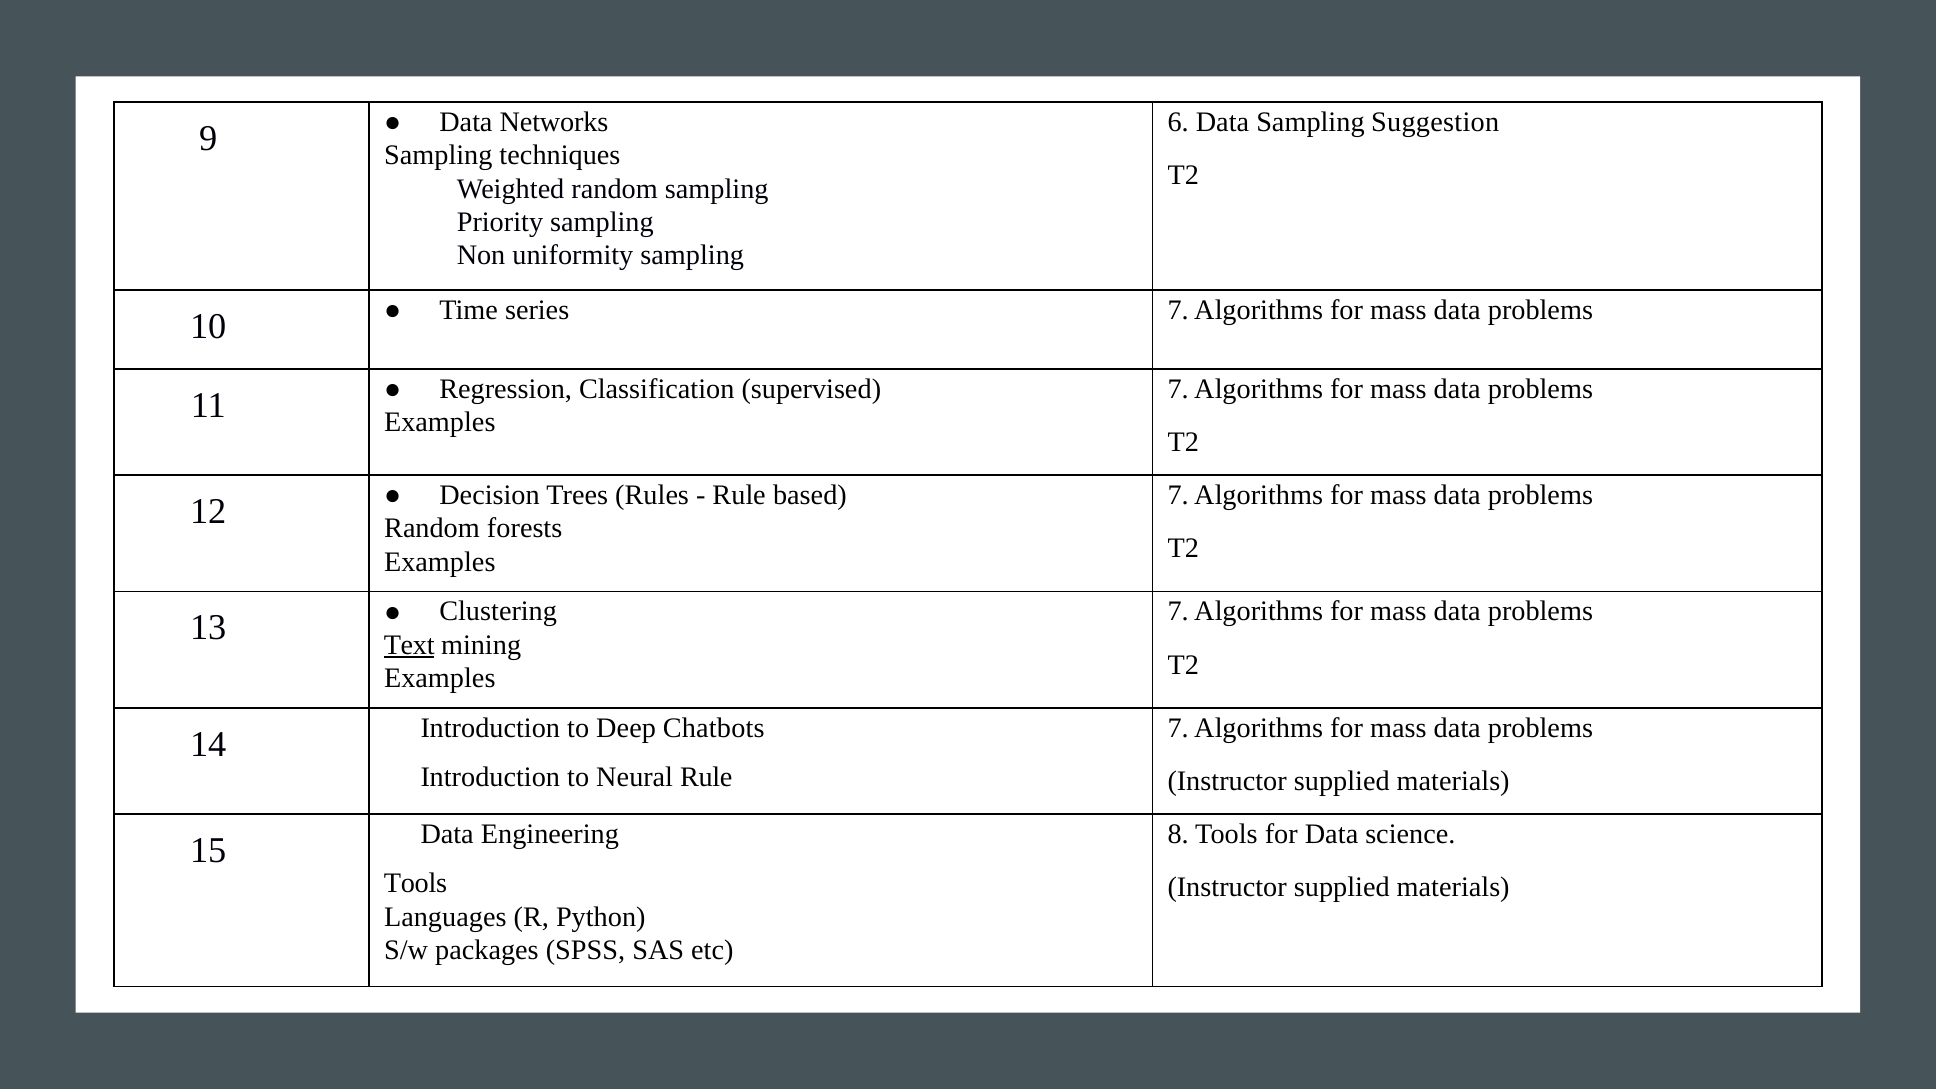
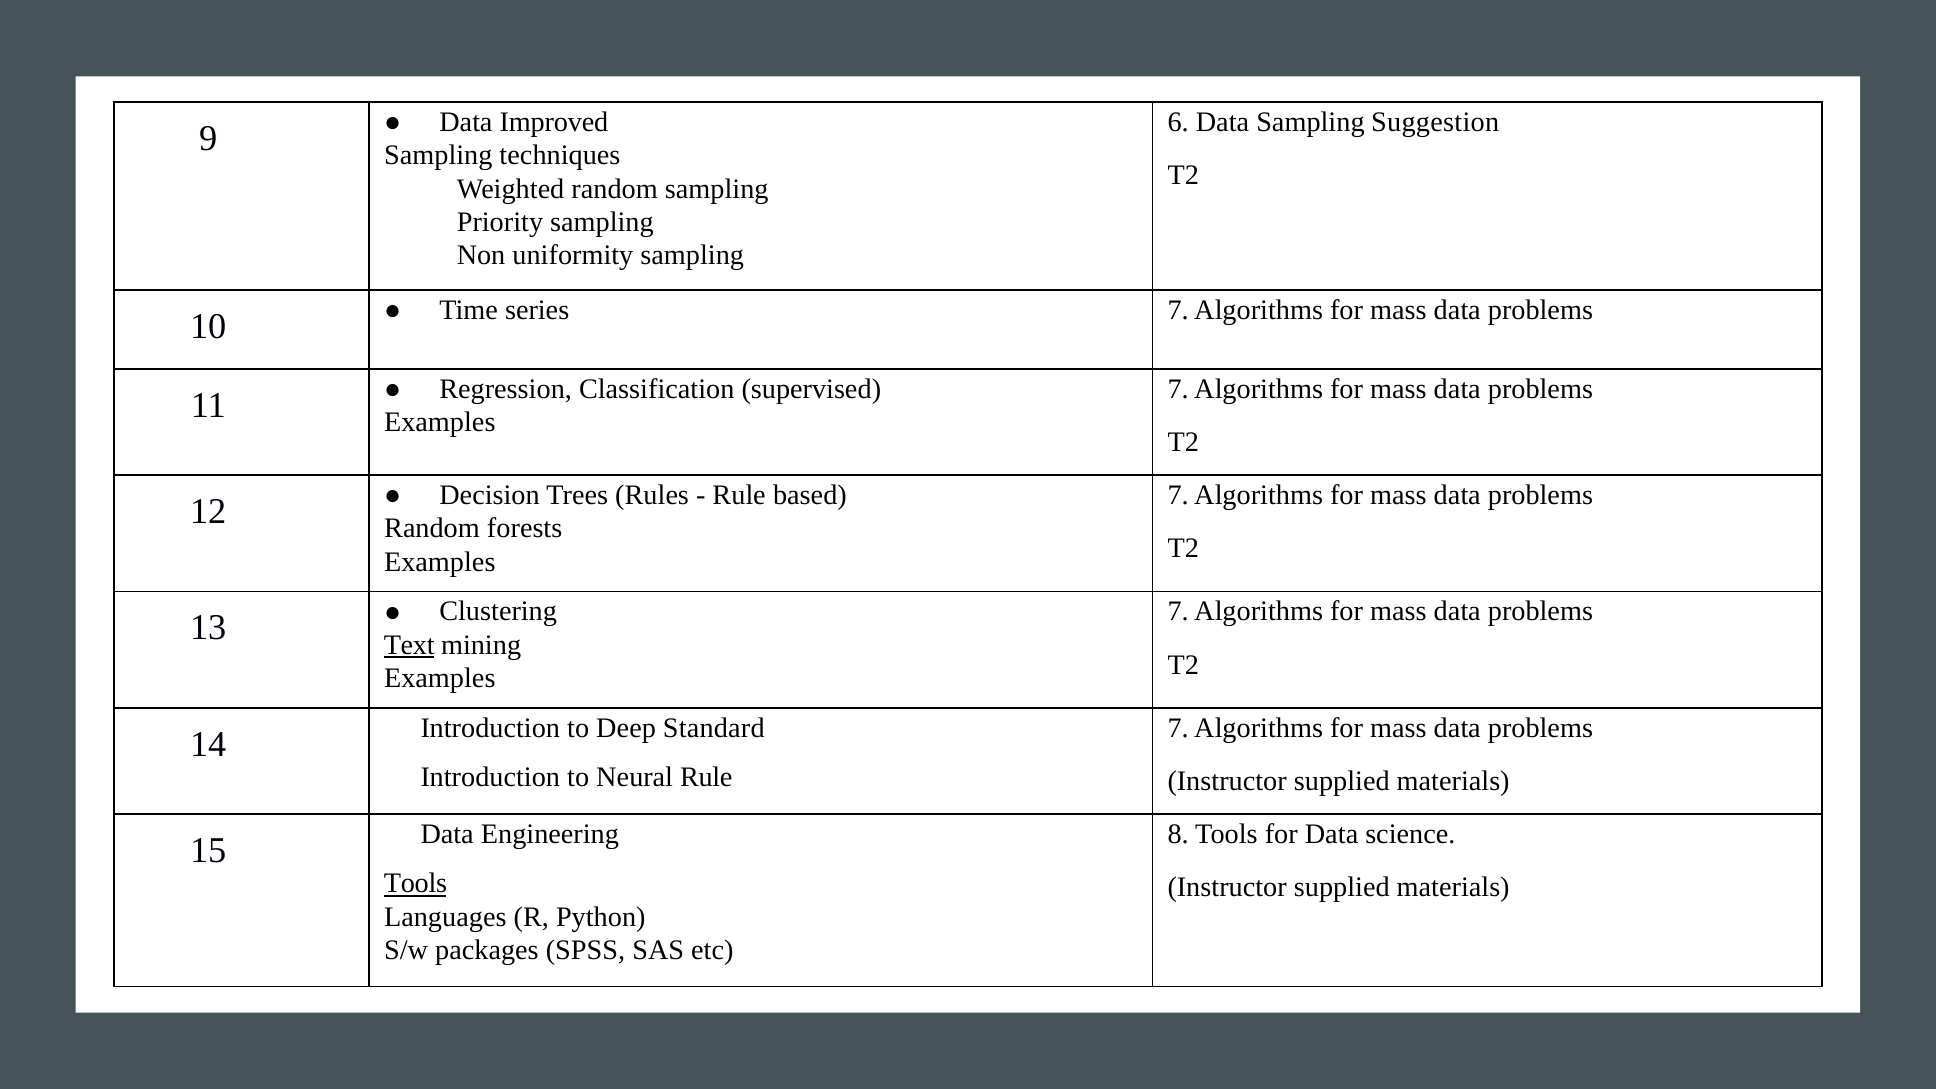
Networks: Networks -> Improved (554, 122)
Chatbots: Chatbots -> Standard (714, 728)
Tools underline: none -> present (415, 884)
